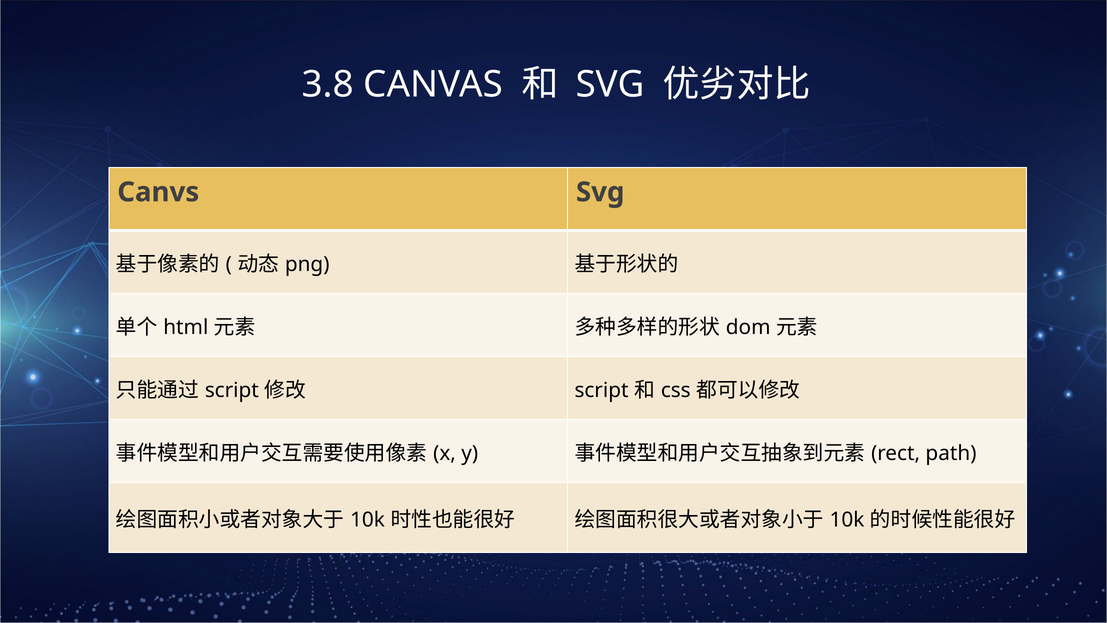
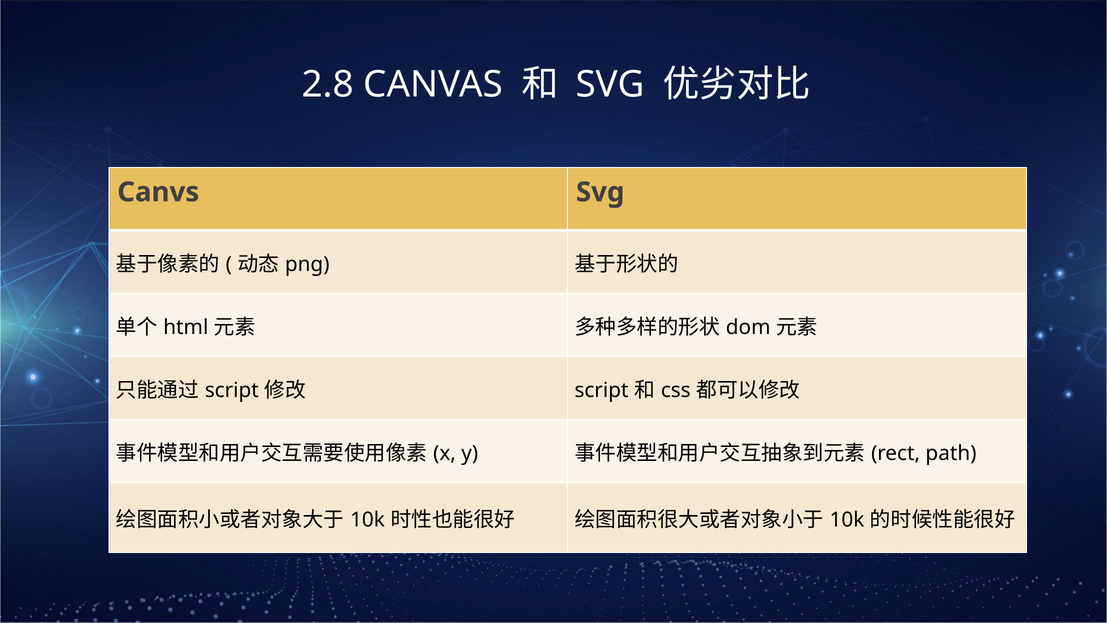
3.8: 3.8 -> 2.8 (328, 85)
